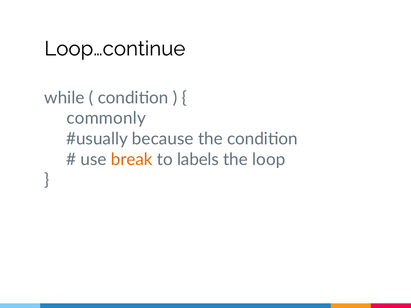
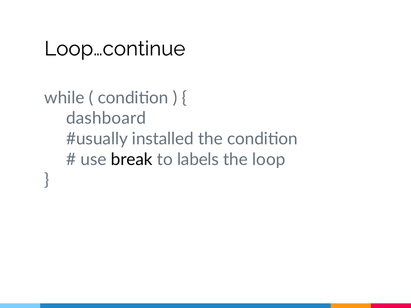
commonly: commonly -> dashboard (106, 118)
because: because -> installed (163, 139)
break colour: orange -> black (132, 160)
